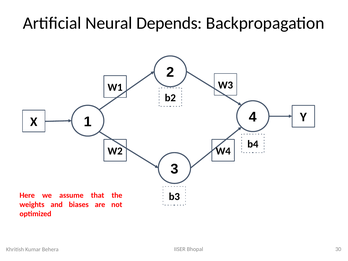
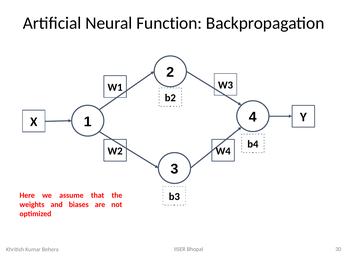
Depends: Depends -> Function (169, 23)
